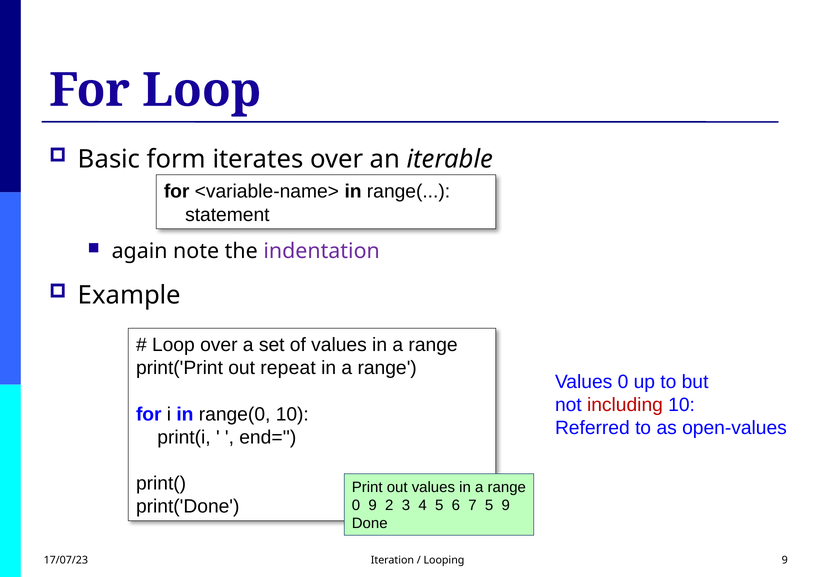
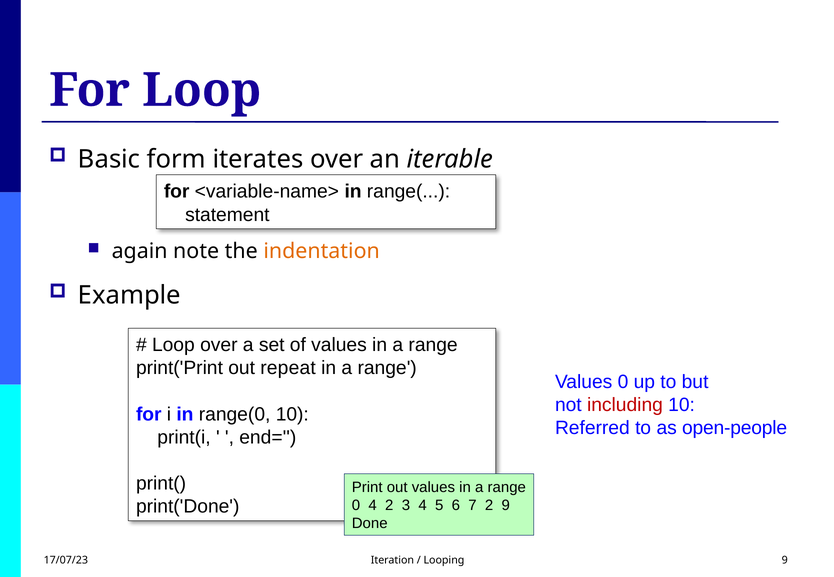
indentation colour: purple -> orange (322, 252)
open-values: open-values -> open-people (735, 428)
0 9: 9 -> 4 (373, 506)
7 5: 5 -> 2 (489, 506)
